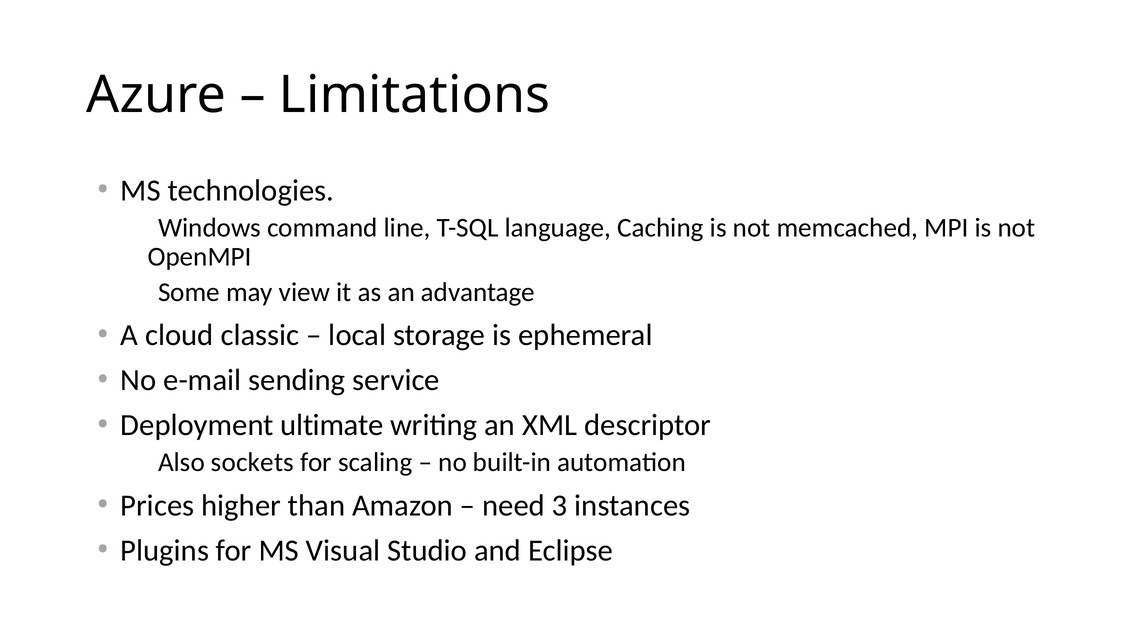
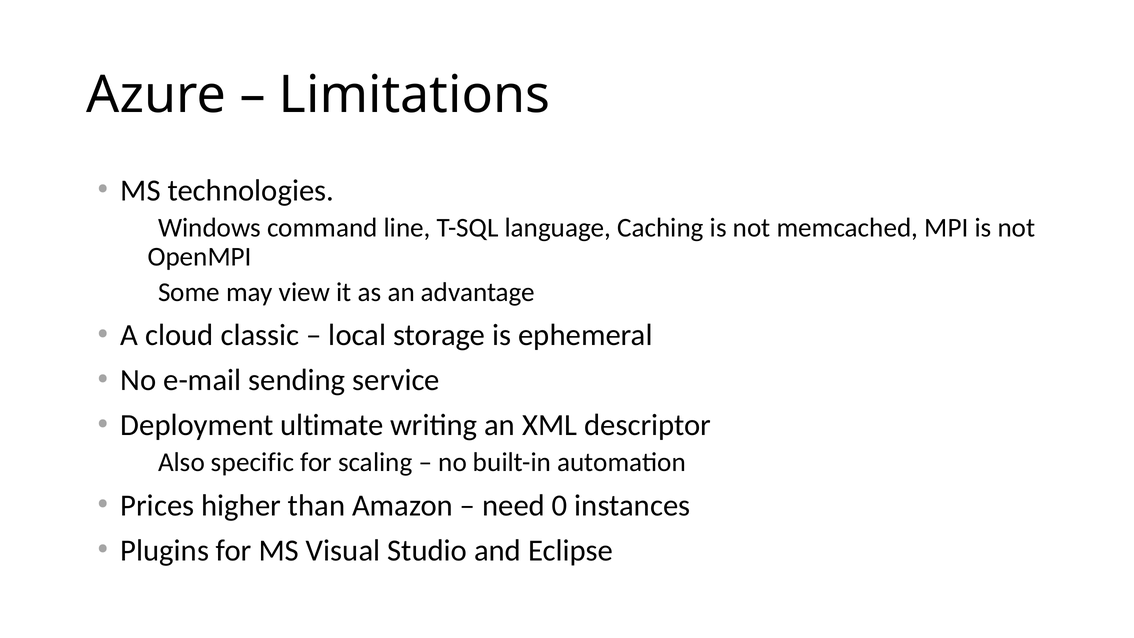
sockets: sockets -> specific (253, 462)
3: 3 -> 0 (560, 505)
